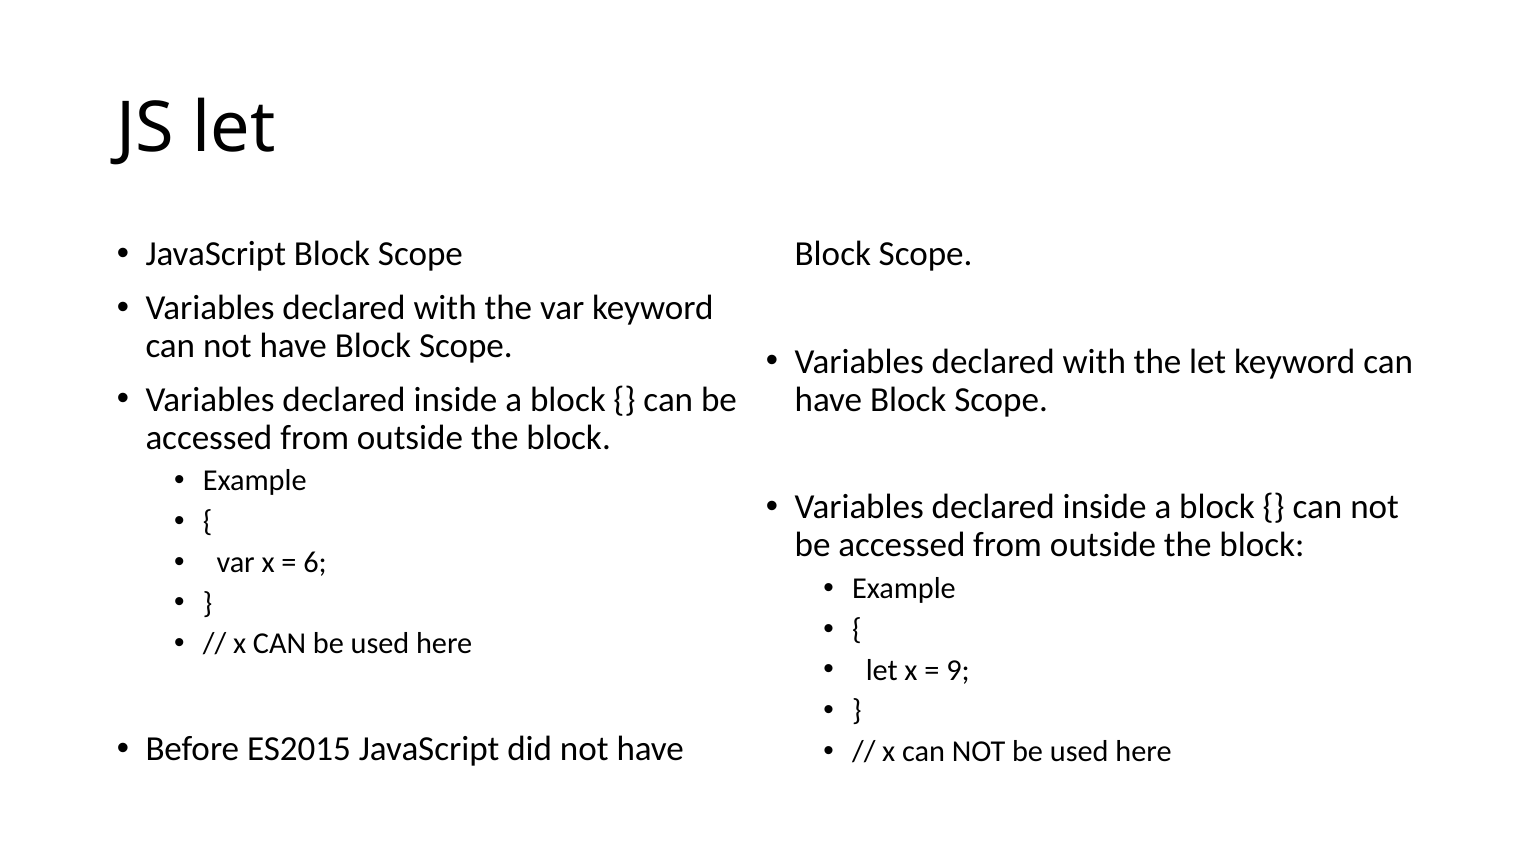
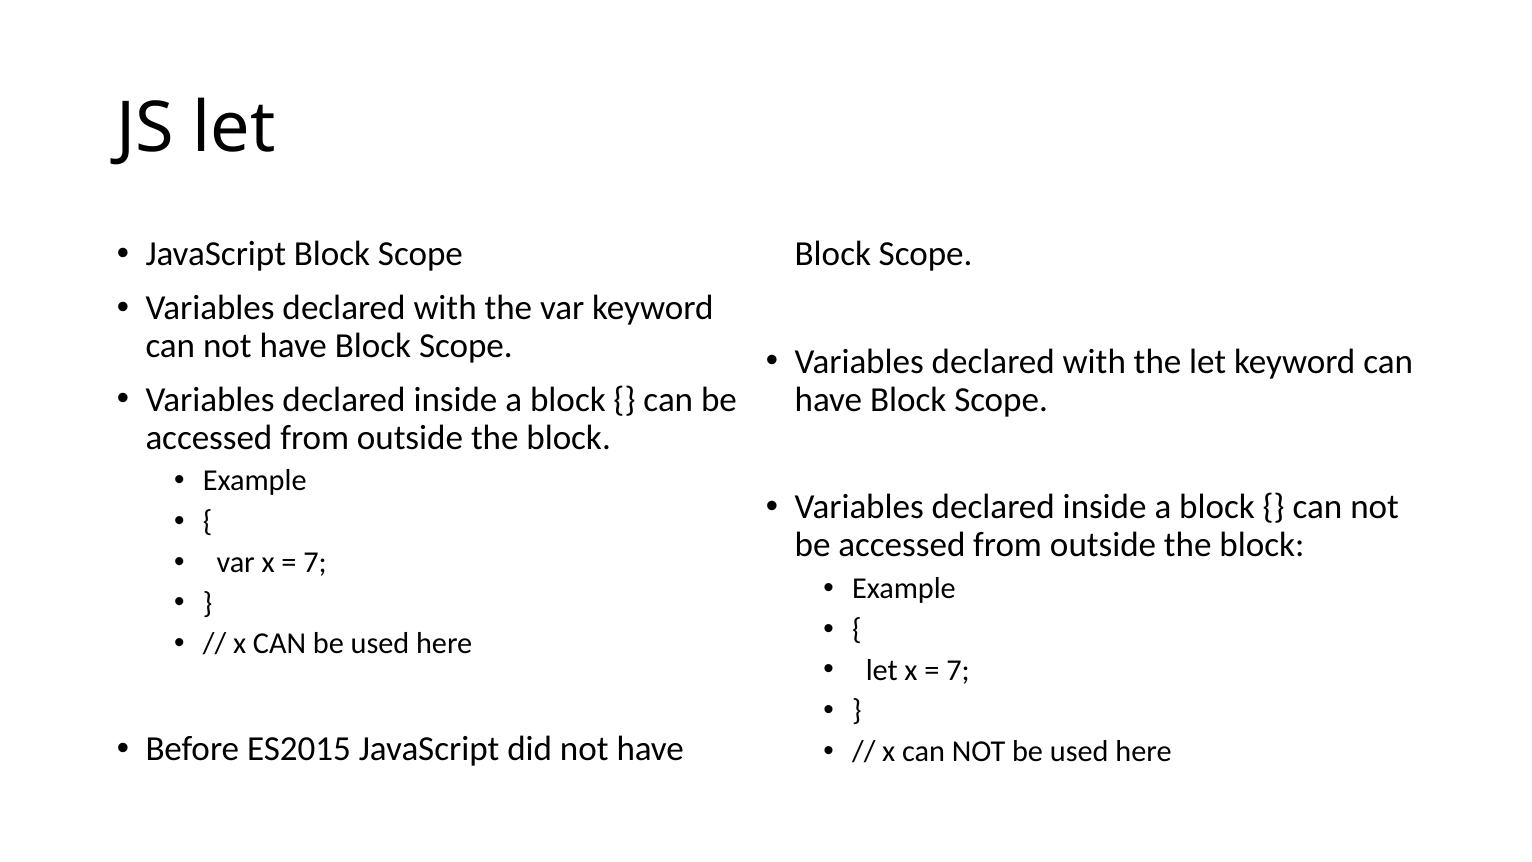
6: 6 -> 7 (315, 562)
9: 9 -> 7 (958, 670)
